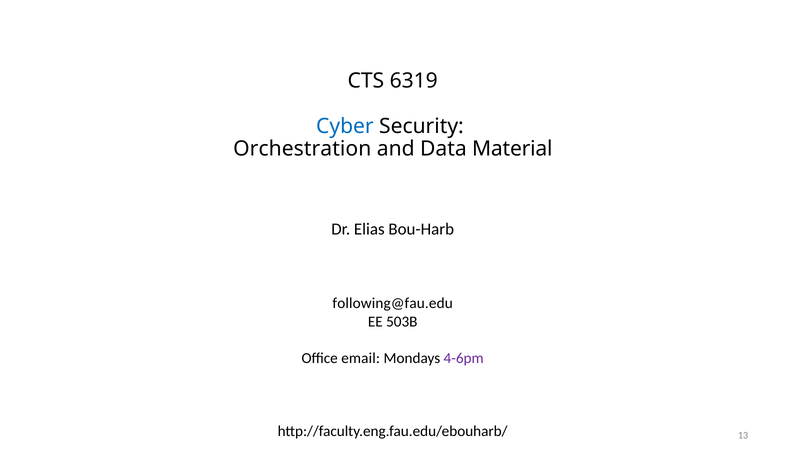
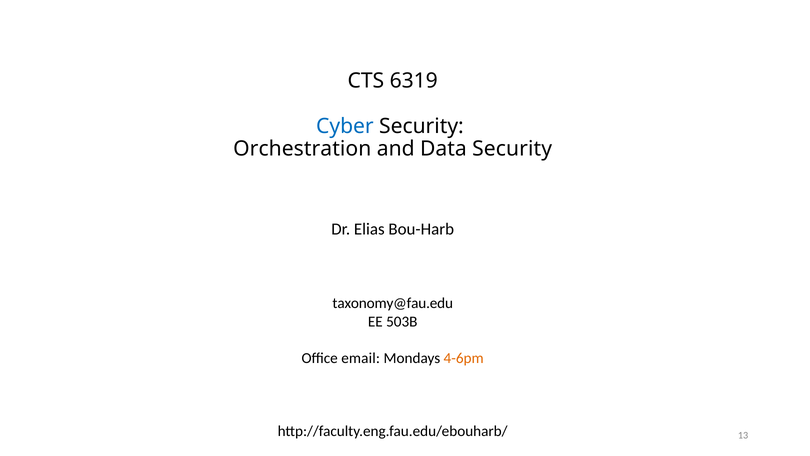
Data Material: Material -> Security (512, 149)
following@fau.edu: following@fau.edu -> taxonomy@fau.edu (393, 303)
4-6pm colour: purple -> orange (464, 358)
